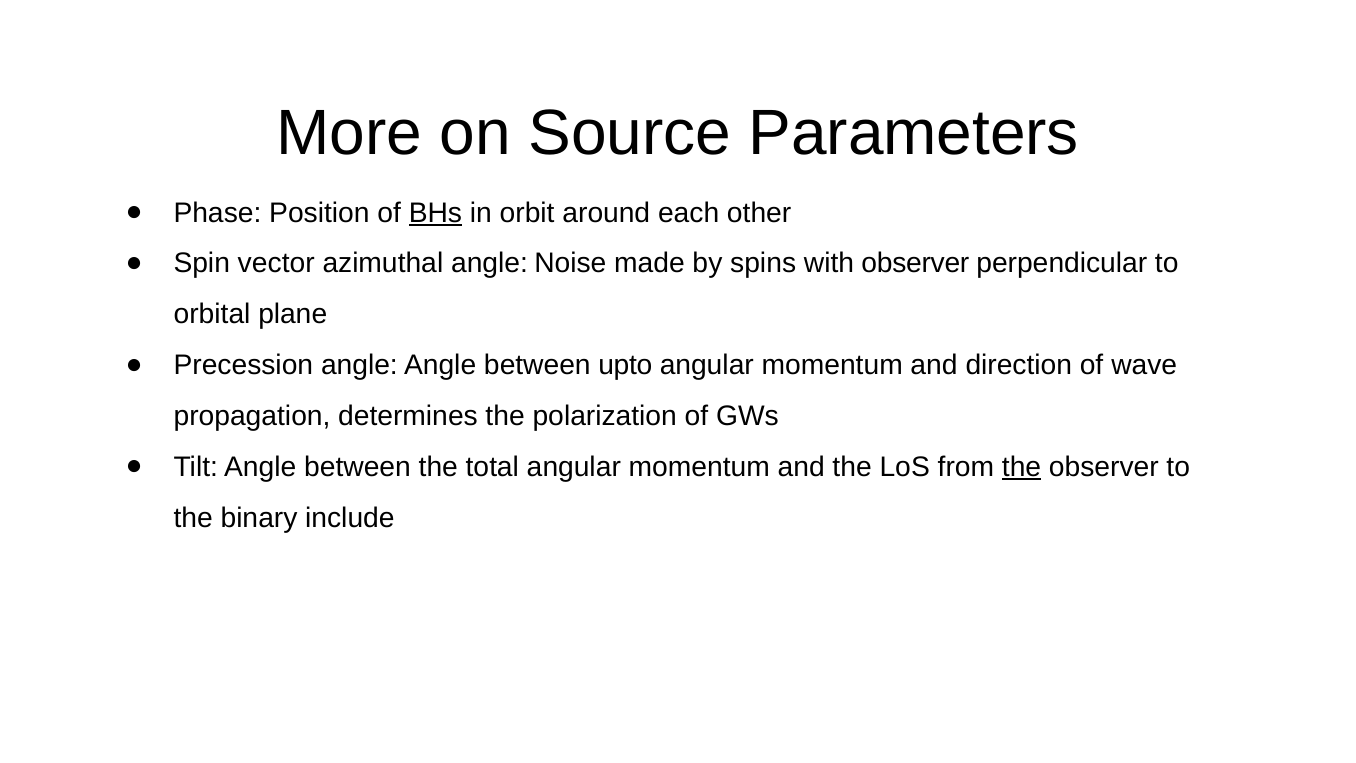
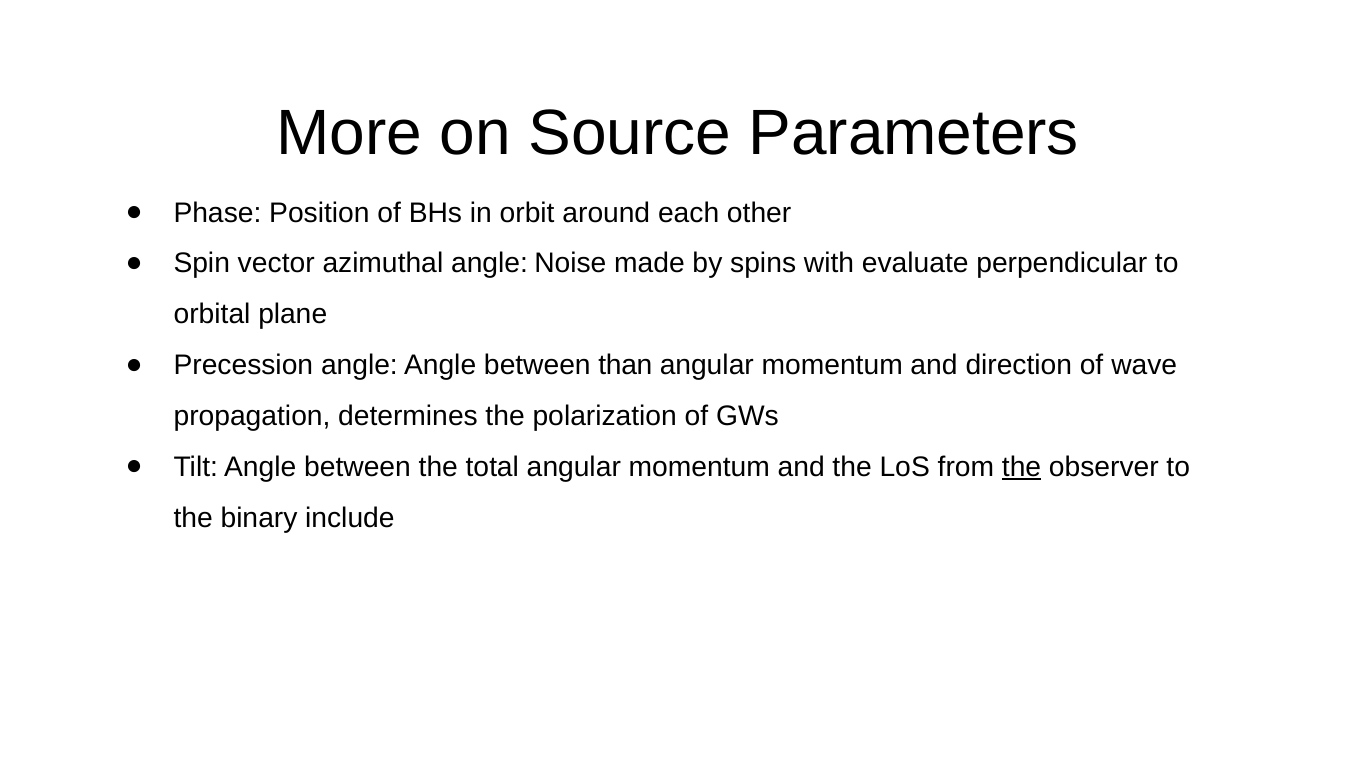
BHs underline: present -> none (435, 213)
with observer: observer -> evaluate (915, 264)
upto: upto -> than (625, 365)
